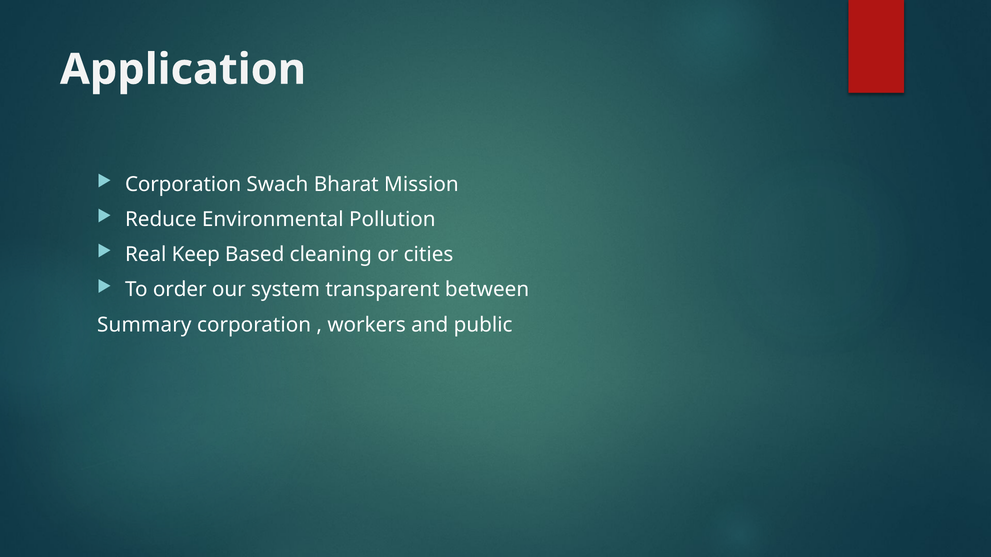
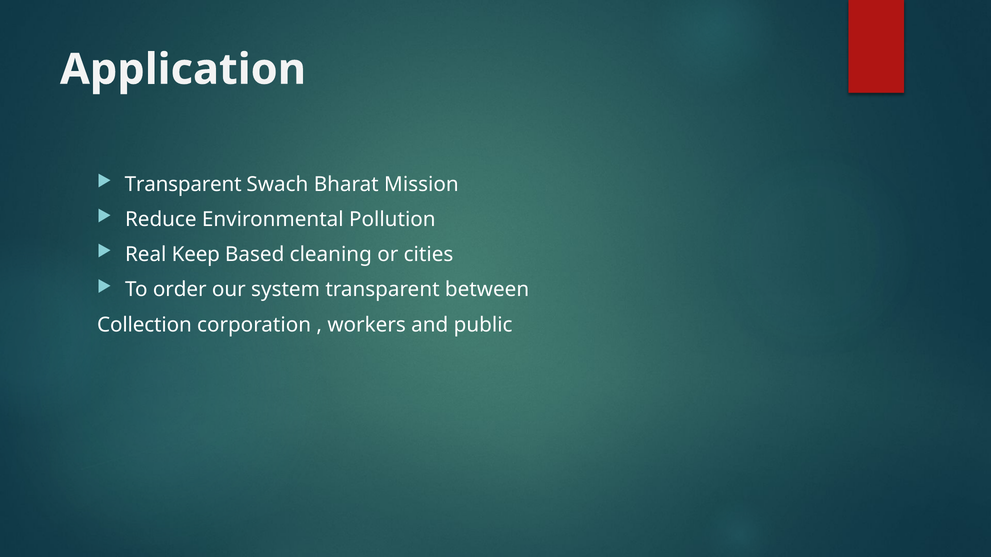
Corporation: Corporation -> Transparent (183, 184)
Summary: Summary -> Collection (144, 325)
